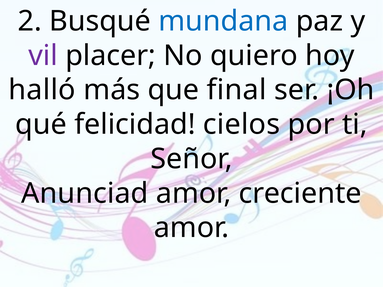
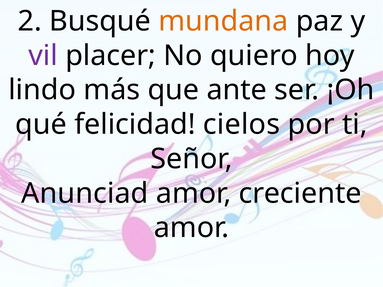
mundana colour: blue -> orange (223, 21)
halló: halló -> lindo (42, 90)
final: final -> ante (237, 90)
